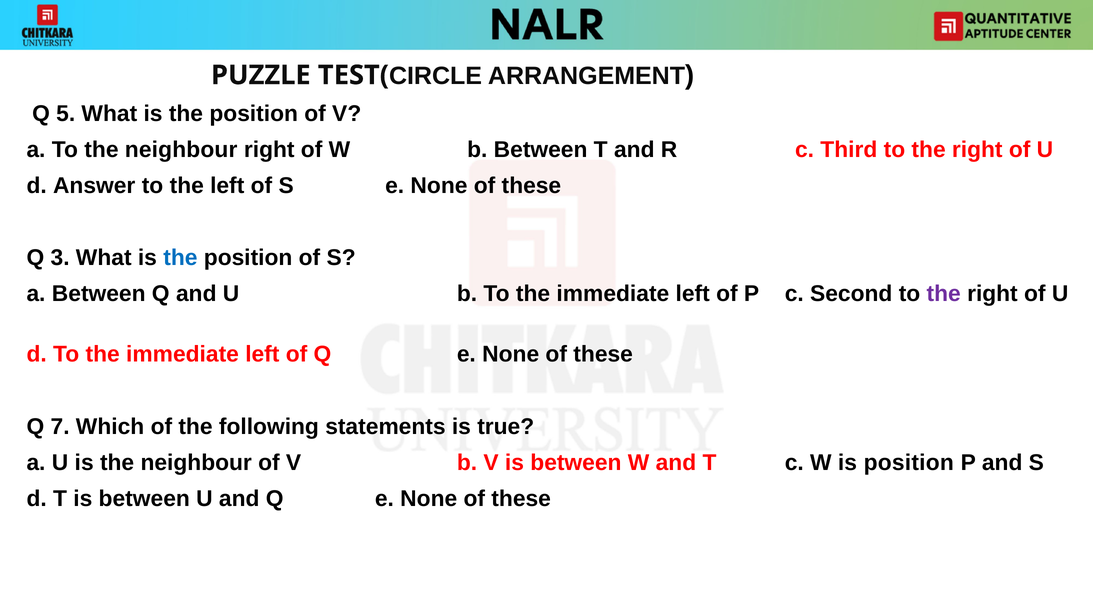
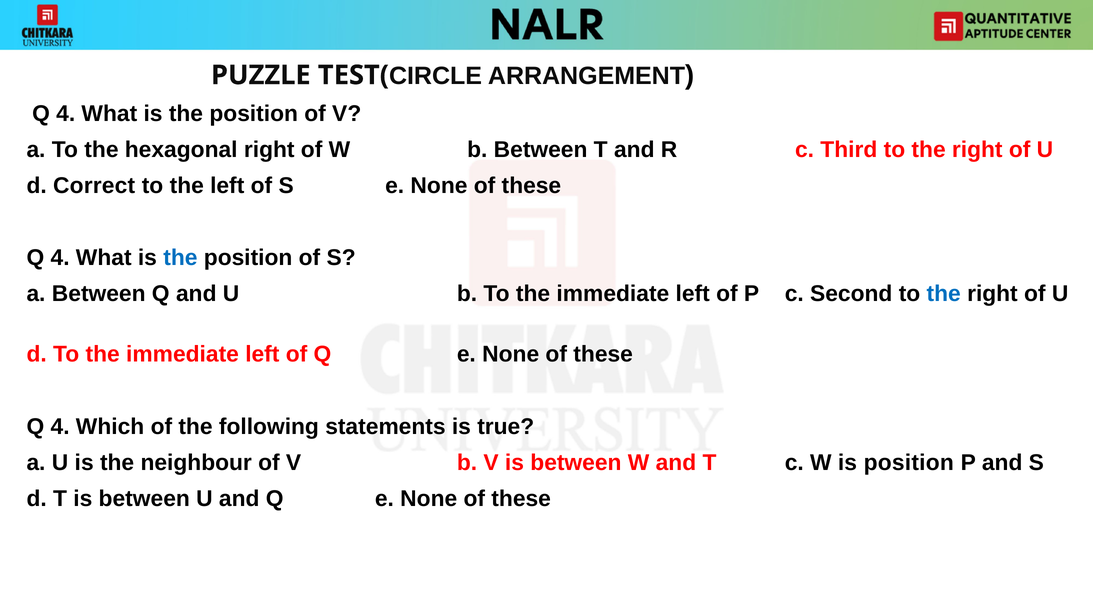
5: 5 -> 4 (66, 114)
To the neighbour: neighbour -> hexagonal (181, 150)
Answer: Answer -> Correct (94, 186)
3: 3 -> 4 (60, 258)
the colour: purple -> blue (944, 294)
7: 7 -> 4 (60, 426)
